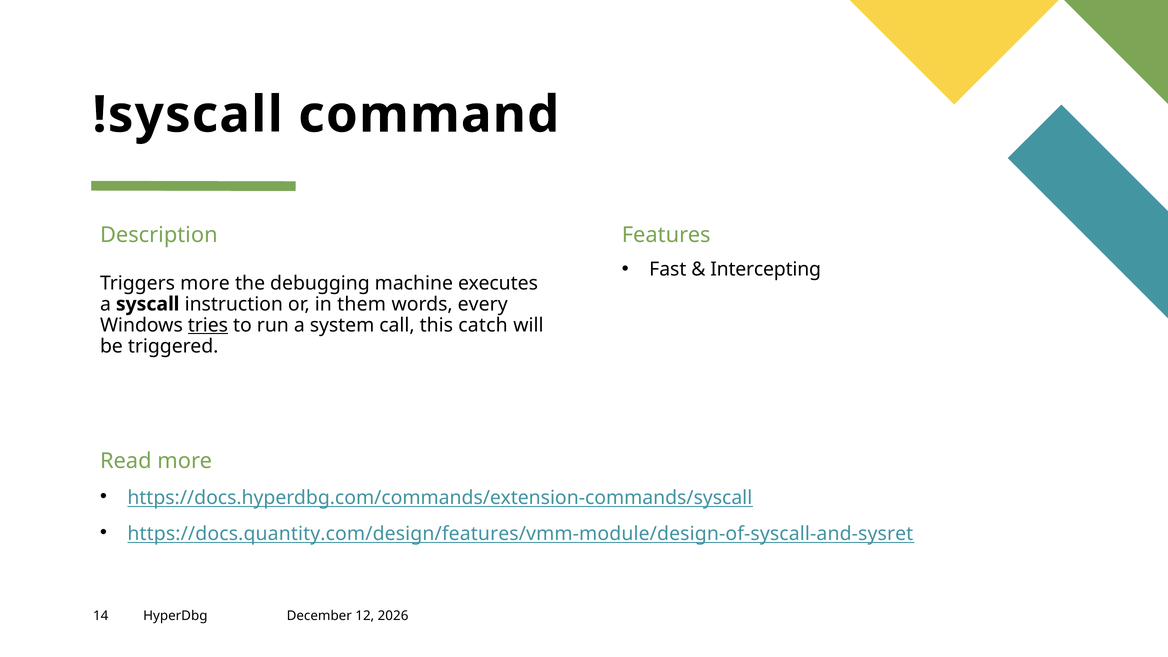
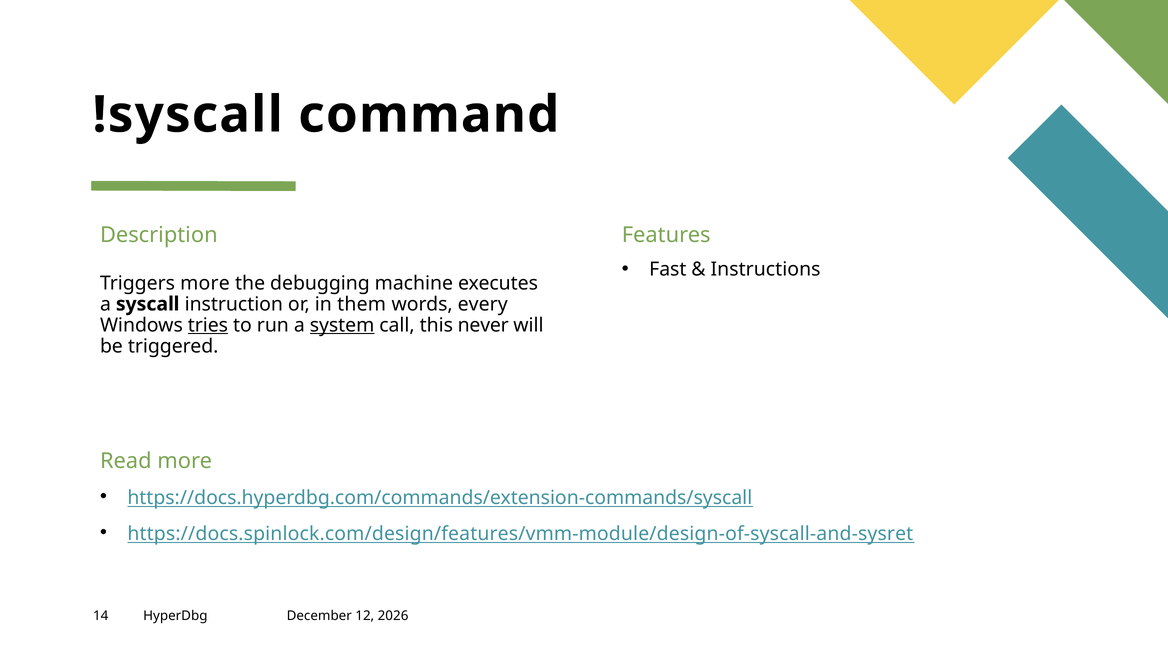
Intercepting: Intercepting -> Instructions (766, 269)
system underline: none -> present (342, 325)
catch: catch -> never (483, 325)
https://docs.quantity.com/design/features/vmm-module/design-of-syscall-and-sysret: https://docs.quantity.com/design/features/vmm-module/design-of-syscall-and-sysret -> https://docs.spinlock.com/design/features/vmm-module/design-of-syscall-and-sysret (520, 534)
